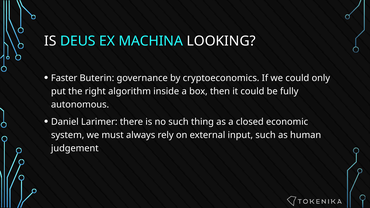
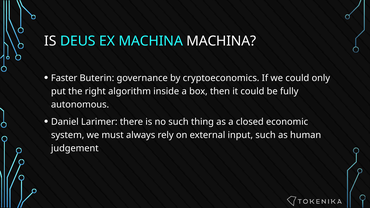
MACHINA LOOKING: LOOKING -> MACHINA (221, 41)
